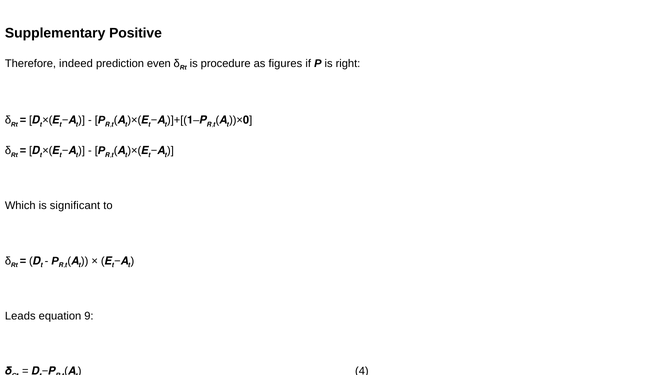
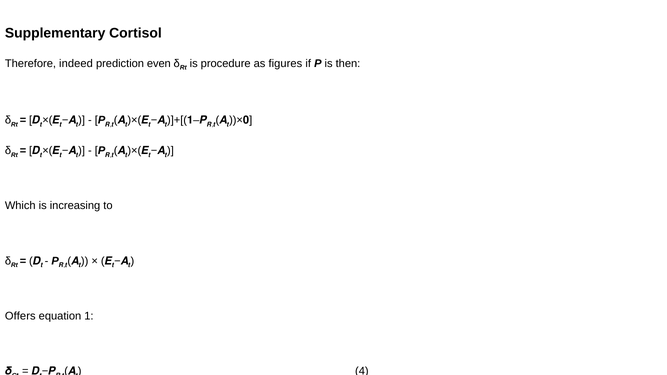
Positive: Positive -> Cortisol (135, 33)
right: right -> then (348, 63)
significant: significant -> increasing (75, 206)
Leads: Leads -> Offers (20, 316)
9: 9 -> 1 (89, 316)
